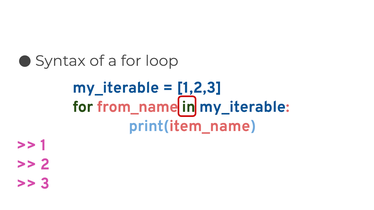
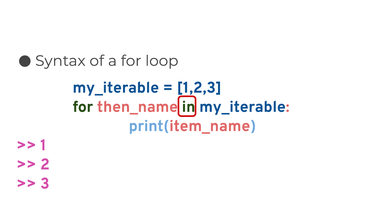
from_name: from_name -> then_name (137, 107)
